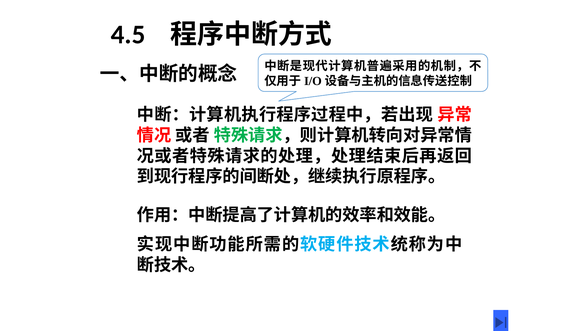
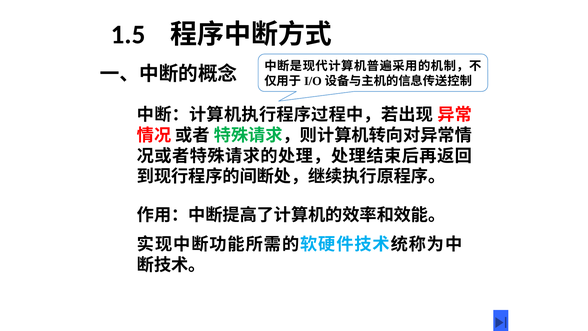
4.5: 4.5 -> 1.5 (128, 35)
